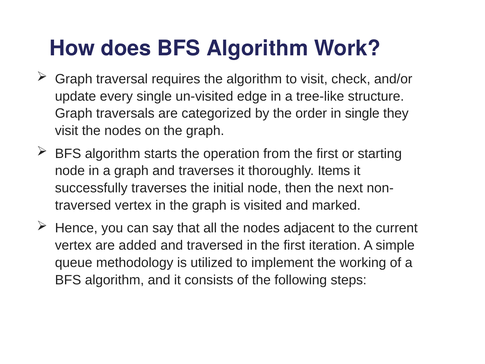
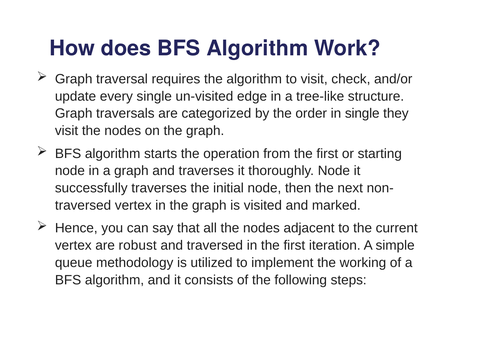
thoroughly Items: Items -> Node (334, 171)
added: added -> robust (138, 245)
